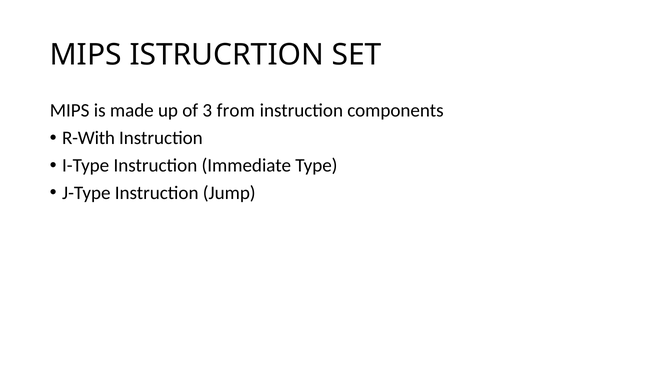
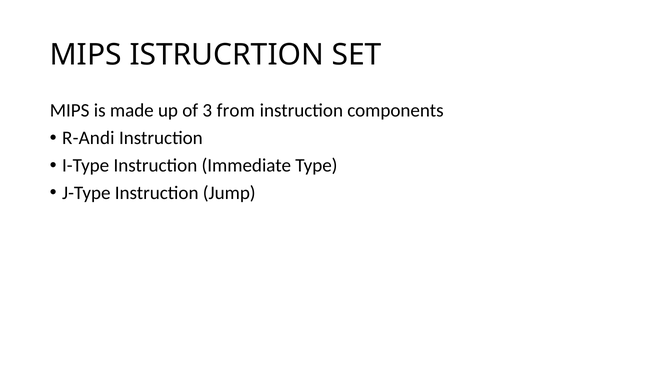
R-With: R-With -> R-Andi (88, 138)
